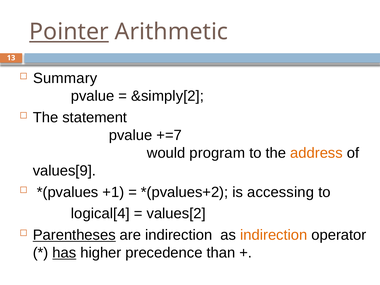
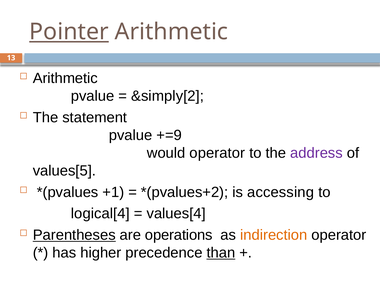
Summary: Summary -> Arithmetic (65, 78)
+=7: +=7 -> +=9 (169, 135)
would program: program -> operator (217, 153)
address colour: orange -> purple (316, 153)
values[9: values[9 -> values[5 (64, 171)
values[2: values[2 -> values[4 (176, 214)
are indirection: indirection -> operations (179, 235)
has underline: present -> none (64, 253)
than underline: none -> present (221, 253)
